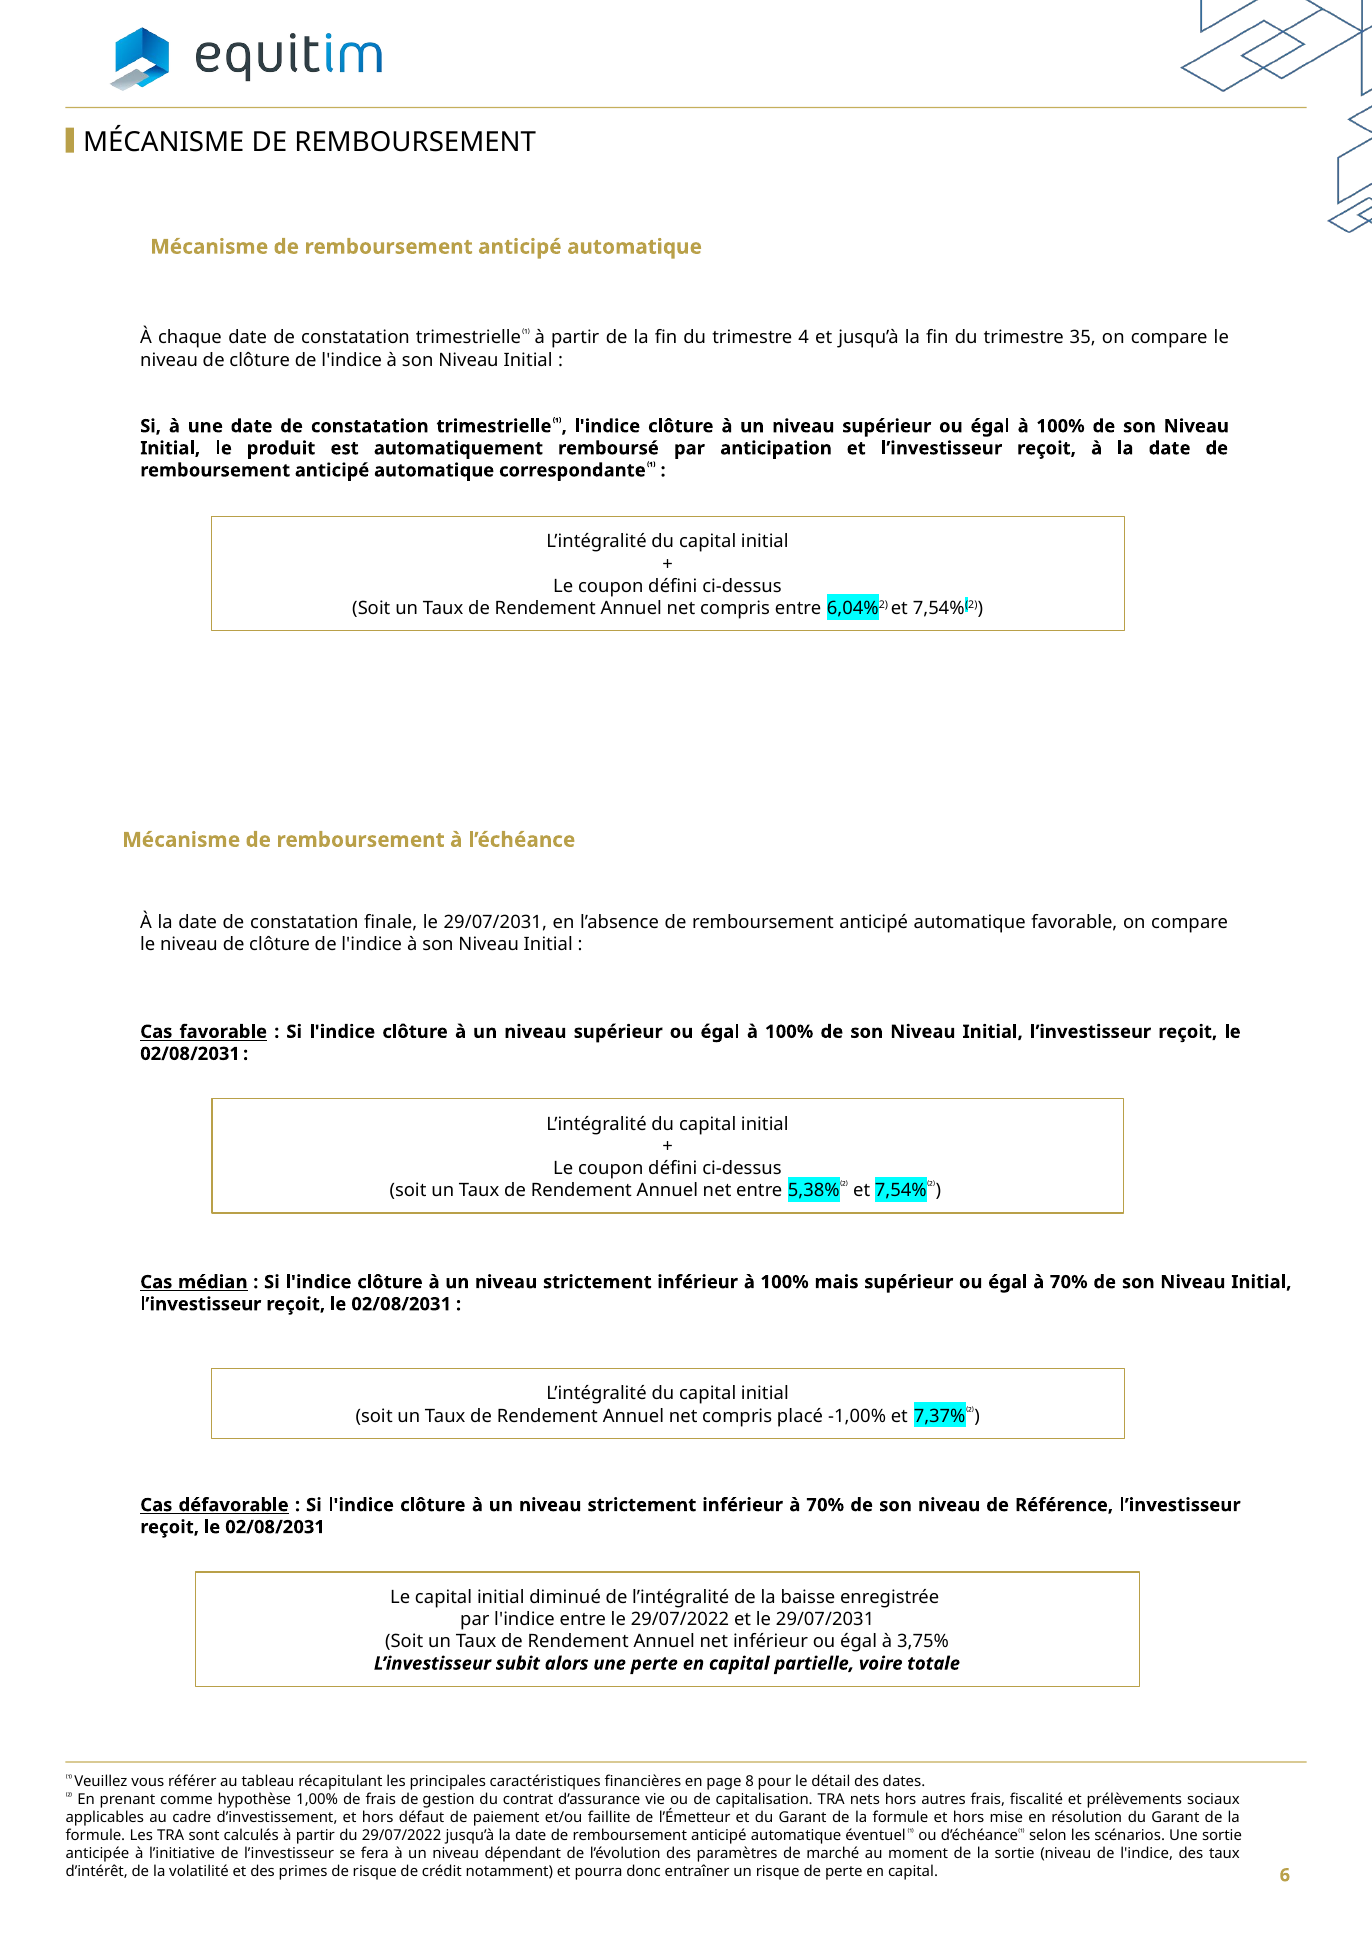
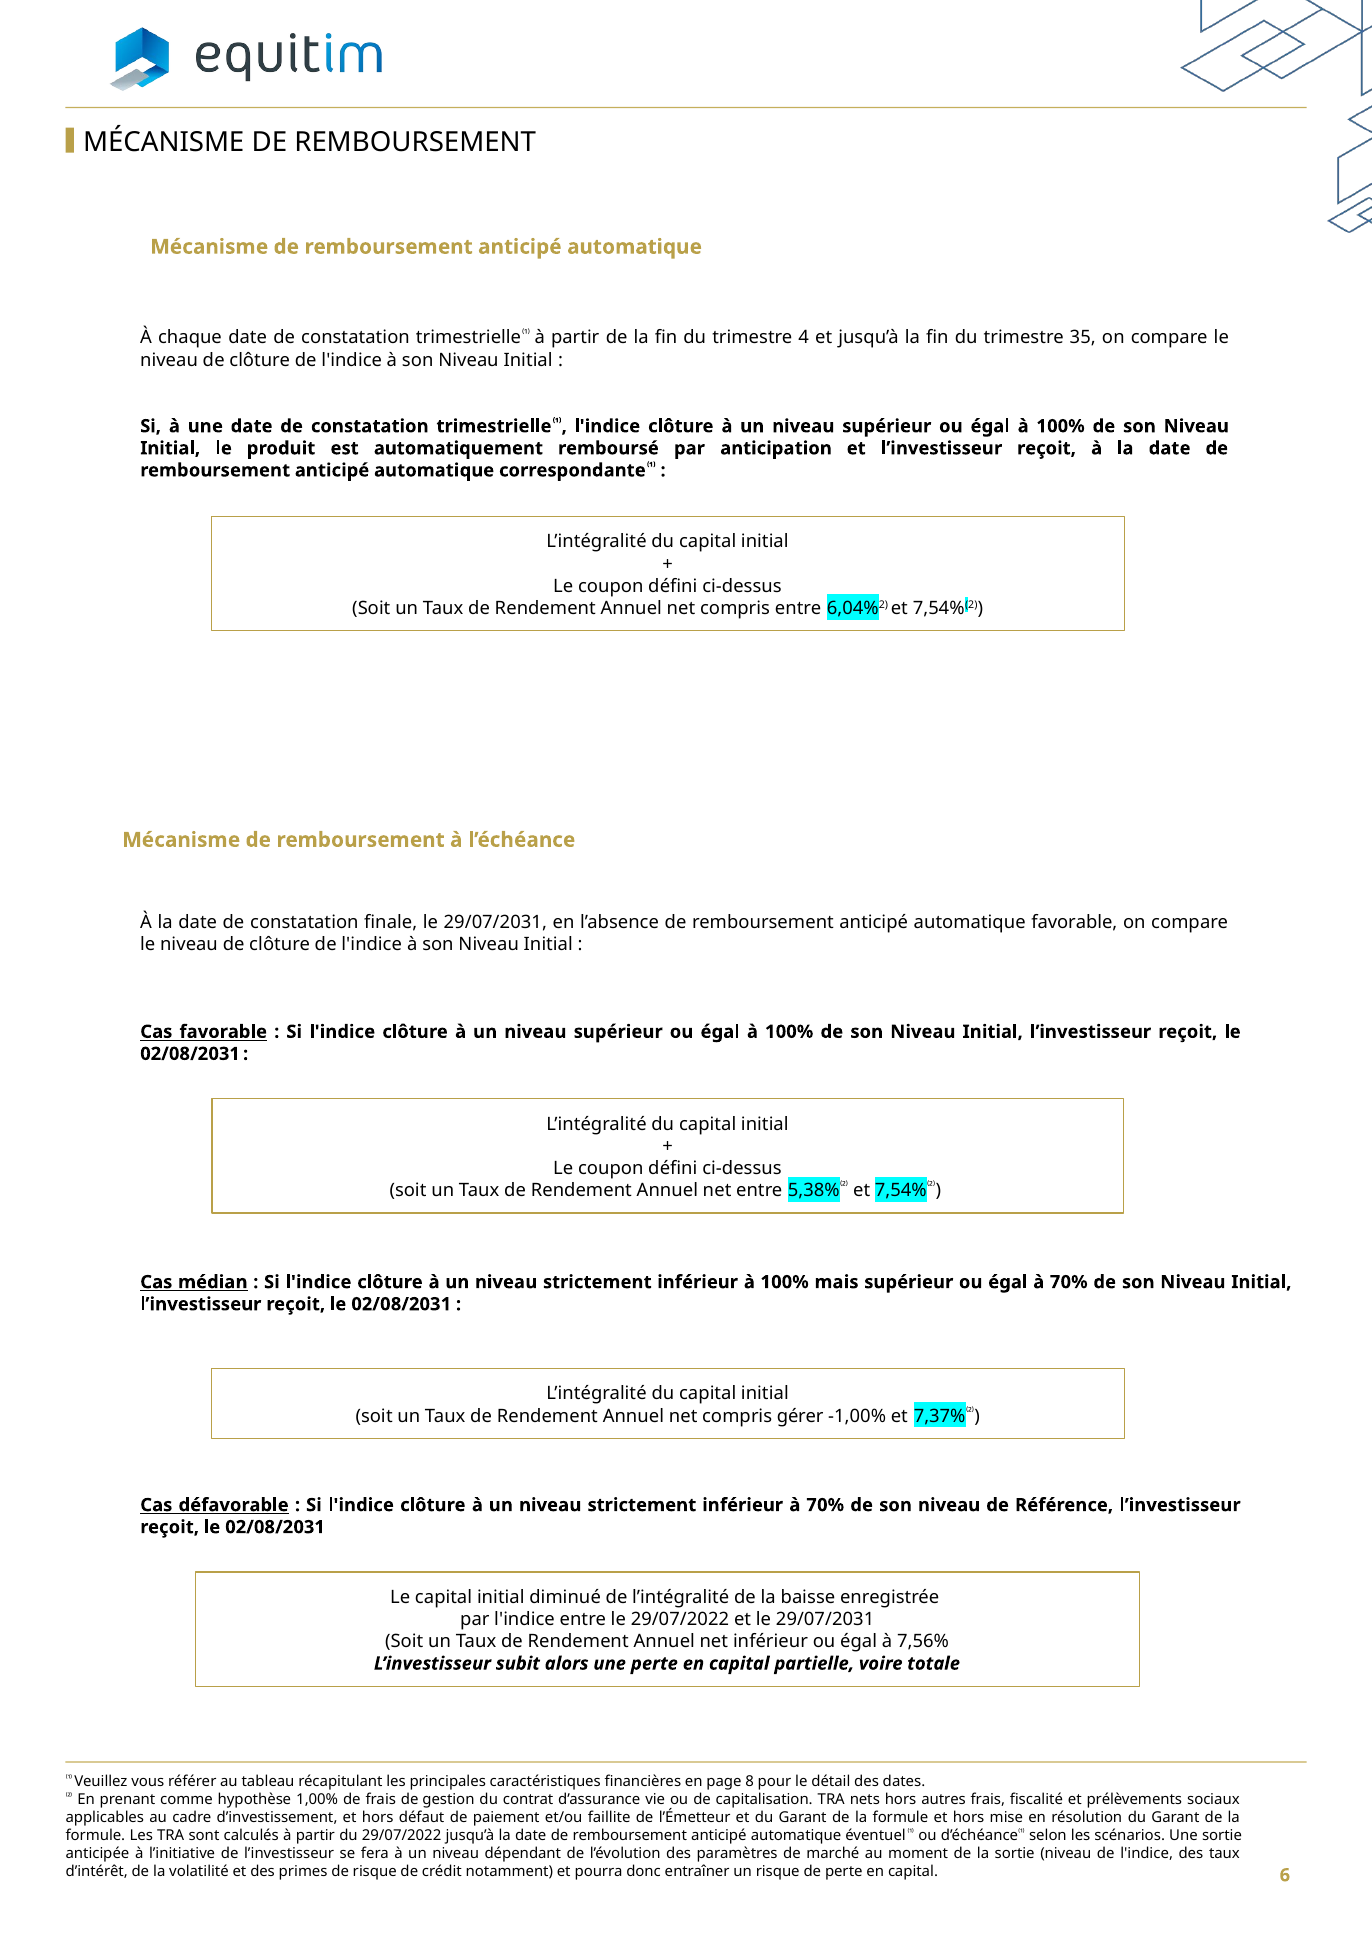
placé: placé -> gérer (800, 1416)
3,75%: 3,75% -> 7,56% (923, 1642)
